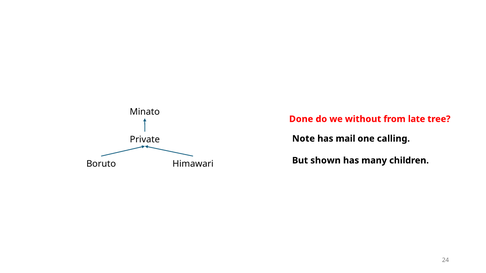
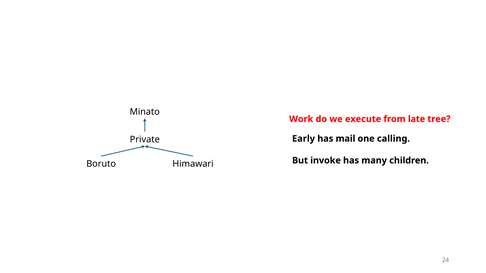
Done: Done -> Work (301, 119)
without: without -> execute (363, 119)
Note: Note -> Early (303, 139)
shown: shown -> invoke (326, 161)
